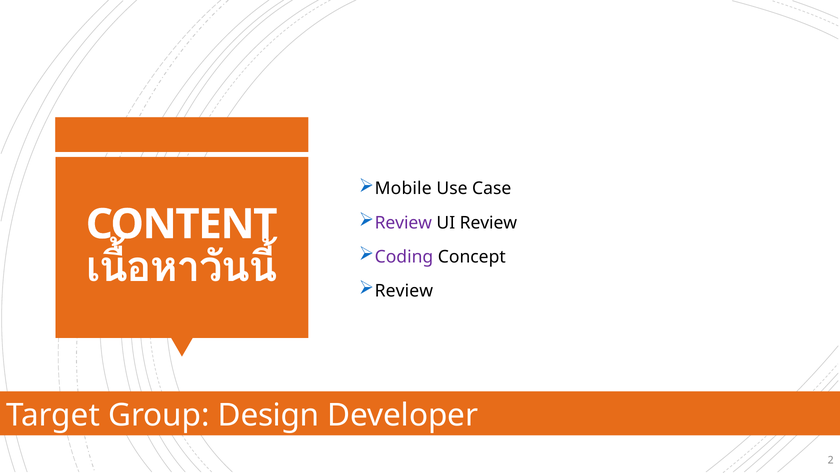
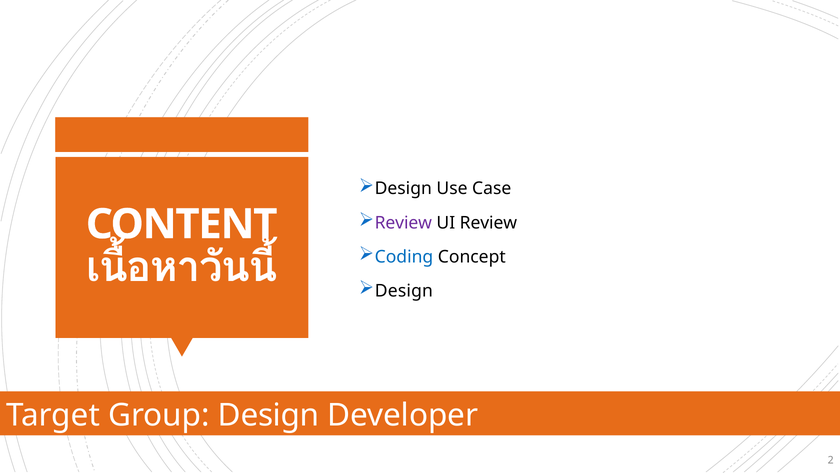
Mobile: Mobile -> Design (403, 189)
Coding colour: purple -> blue (404, 256)
Review: Review -> Design (404, 290)
